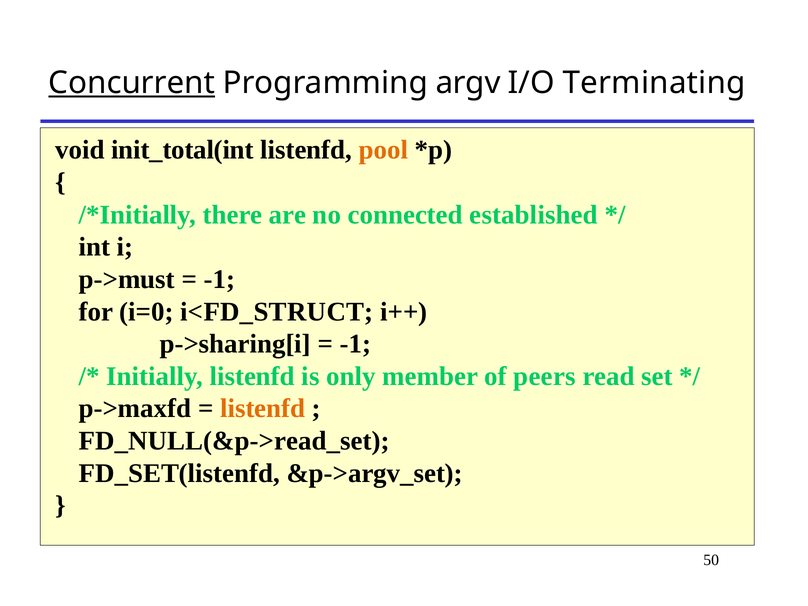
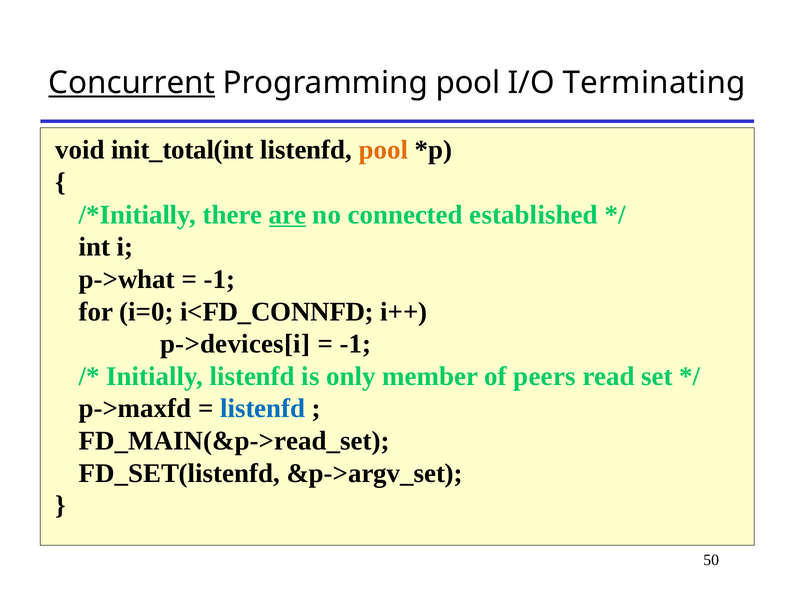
Programming argv: argv -> pool (468, 83)
are underline: none -> present (287, 215)
p->must: p->must -> p->what (127, 279)
i<FD_STRUCT: i<FD_STRUCT -> i<FD_CONNFD (277, 312)
p->sharing[i: p->sharing[i -> p->devices[i (235, 344)
listenfd colour: orange -> blue (263, 409)
FD_NULL(&p->read_set: FD_NULL(&p->read_set -> FD_MAIN(&p->read_set (234, 441)
